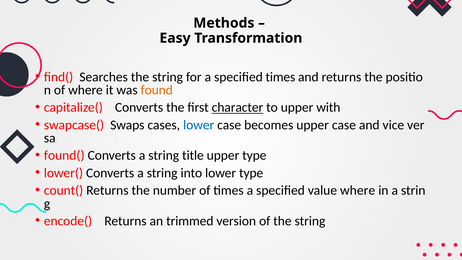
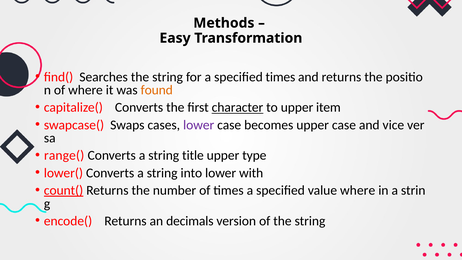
with: with -> item (328, 107)
lower colour: blue -> purple (199, 125)
found(: found( -> range( (64, 155)
lower type: type -> with (251, 173)
count( underline: none -> present (64, 190)
trimmed: trimmed -> decimals (190, 221)
